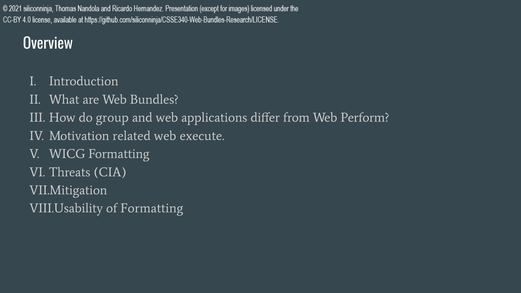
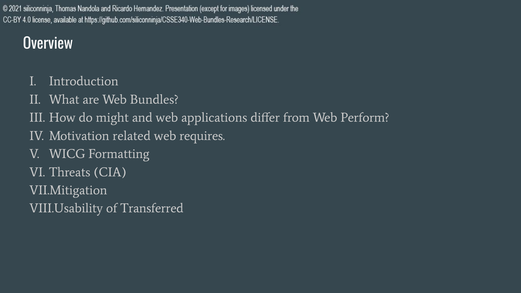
group: group -> might (112, 118)
execute: execute -> requires (202, 136)
of Formatting: Formatting -> Transferred (152, 208)
